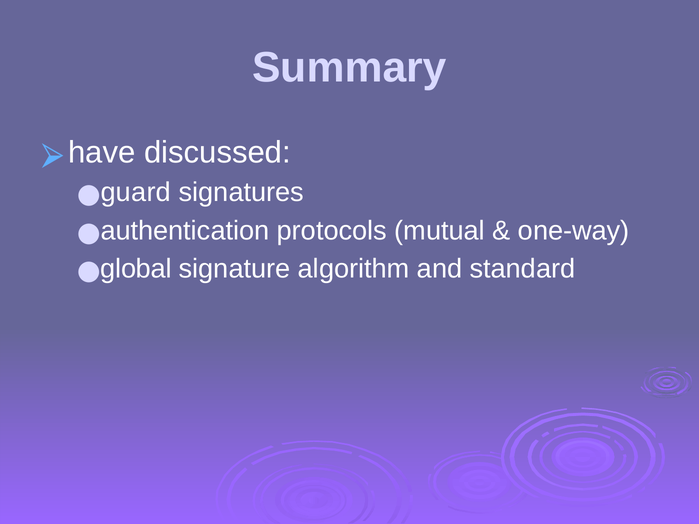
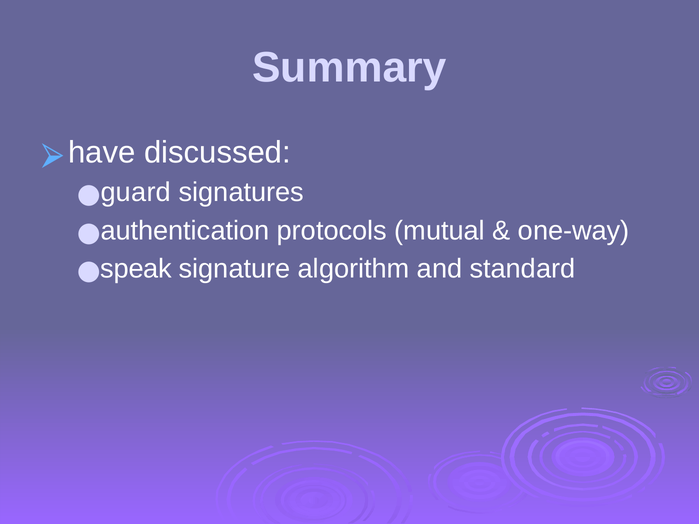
global: global -> speak (136, 269)
